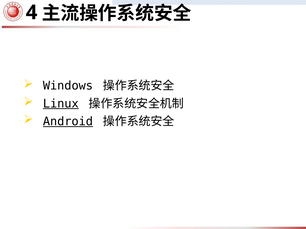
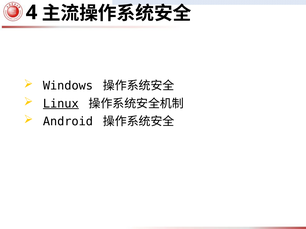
Android underline: present -> none (68, 122)
